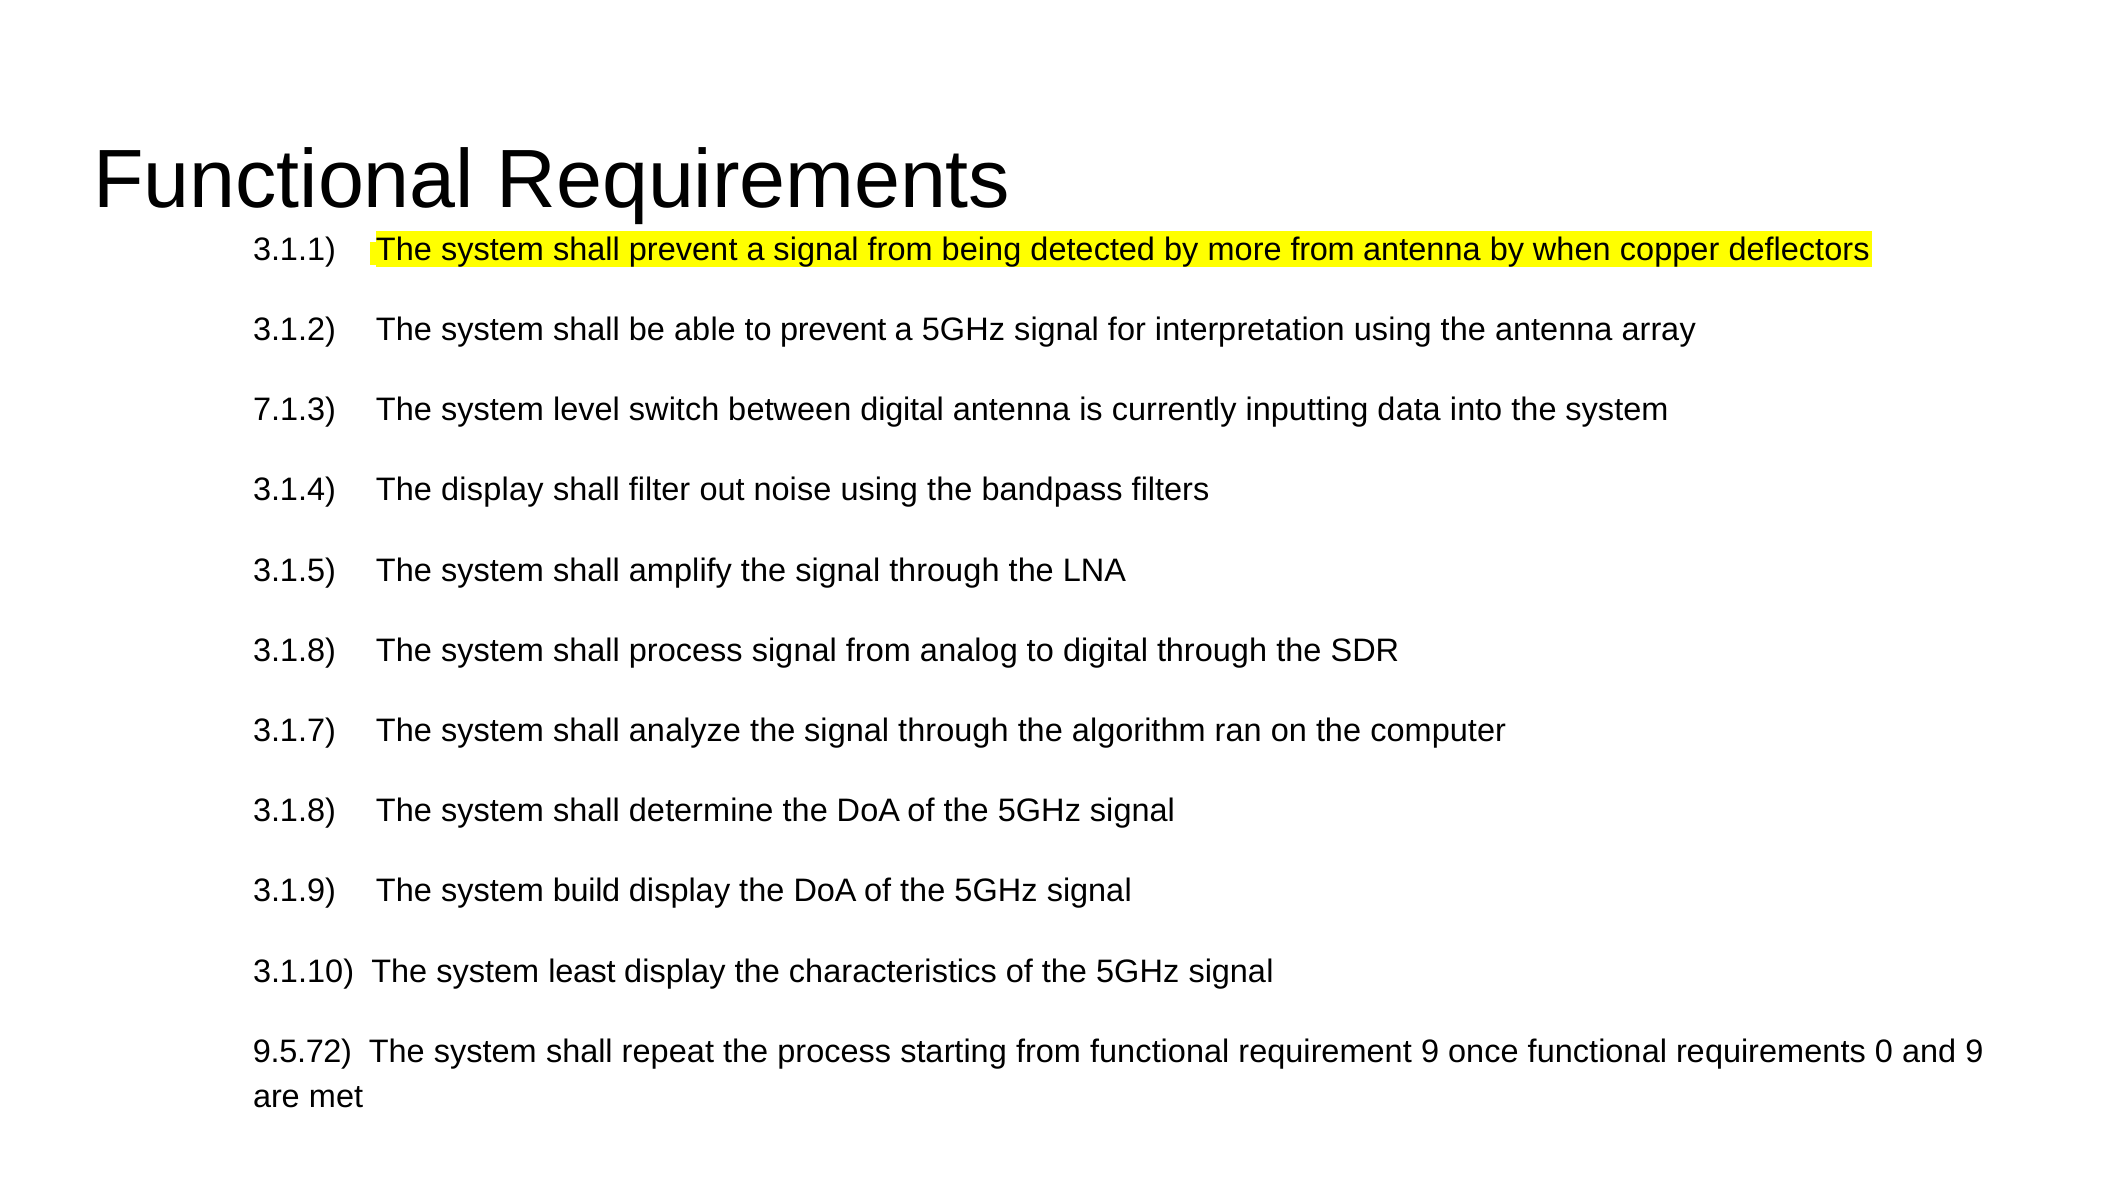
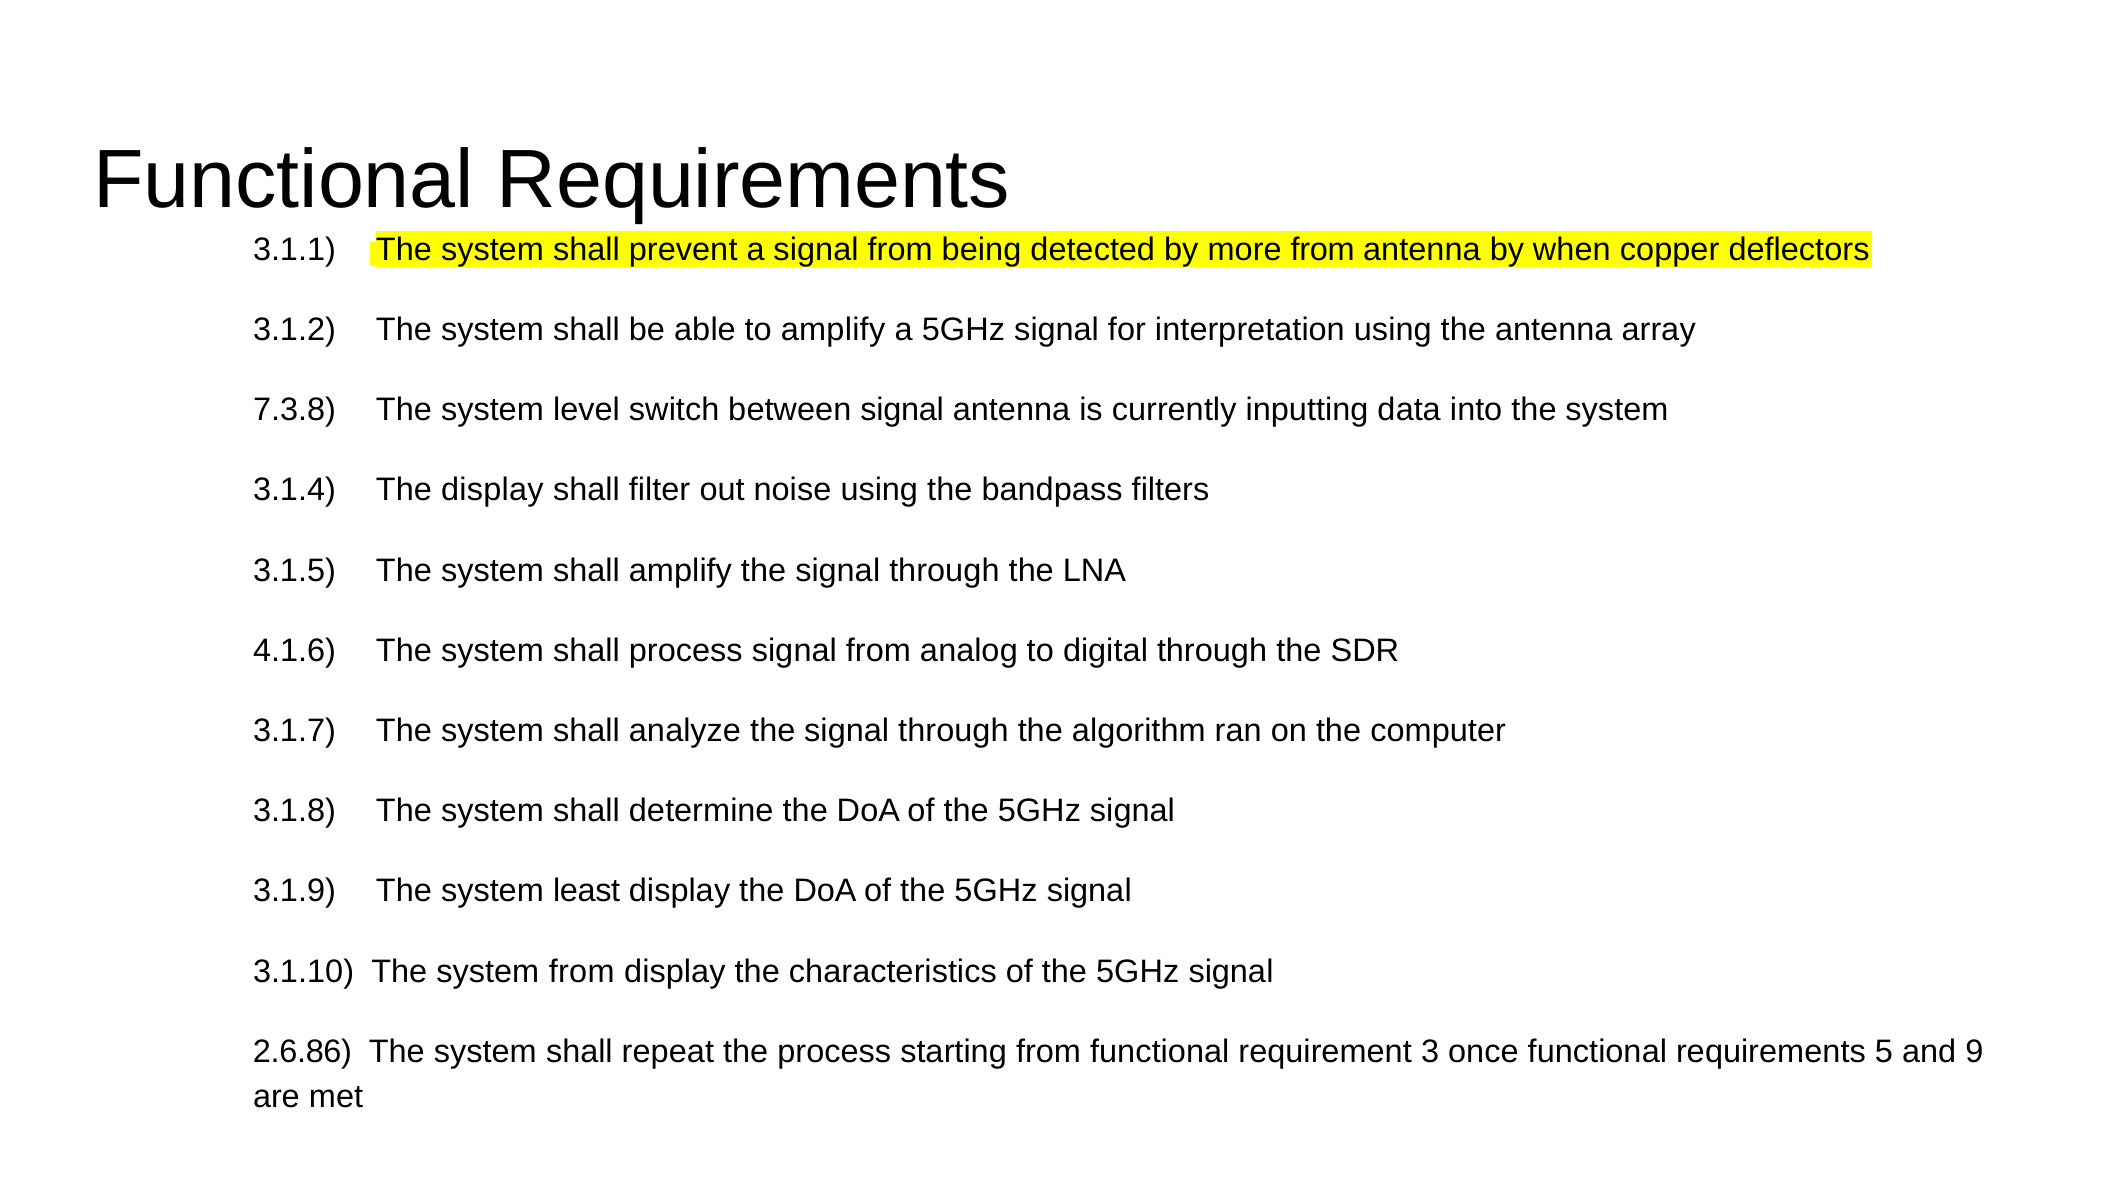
to prevent: prevent -> amplify (833, 330)
7.1.3: 7.1.3 -> 7.3.8 (295, 410)
between digital: digital -> signal (902, 410)
3.1.8: 3.1.8 -> 4.1.6 (295, 650)
build: build -> least (587, 891)
system least: least -> from (582, 971)
9.5.72: 9.5.72 -> 2.6.86 (302, 1051)
requirement 9: 9 -> 3 (1430, 1051)
0: 0 -> 5 (1884, 1051)
